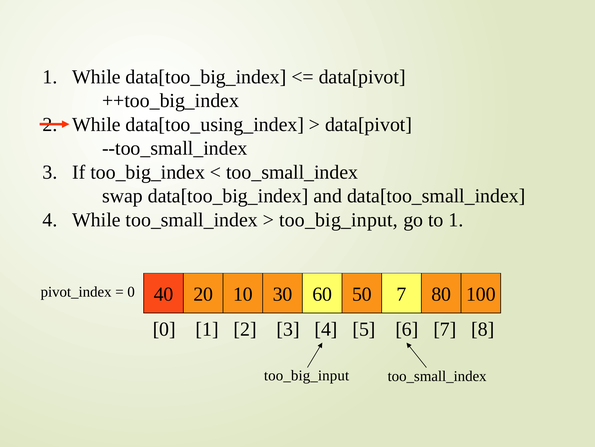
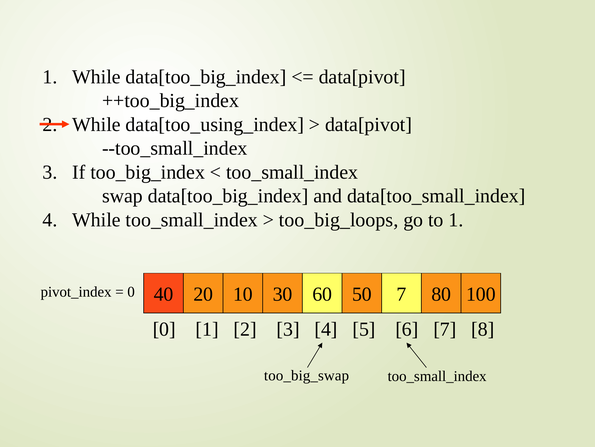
too_big_input: too_big_input -> too_big_loops (339, 220)
too_big_input: too_big_input -> too_big_swap (307, 375)
